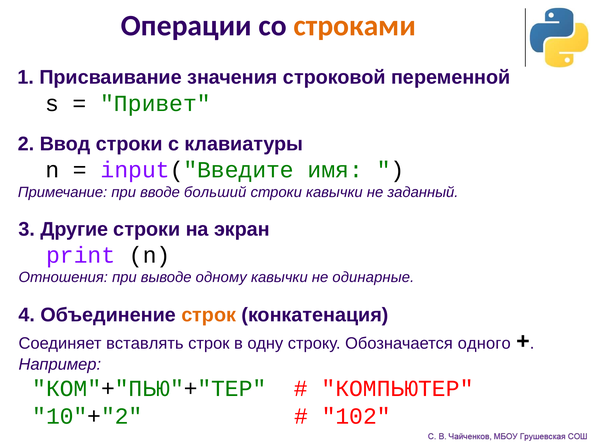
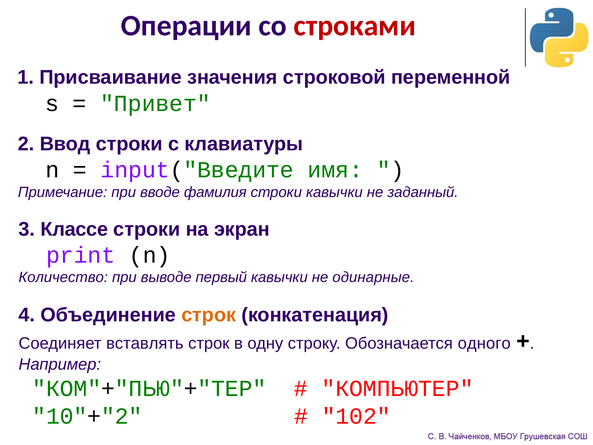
строками colour: orange -> red (355, 26)
больший: больший -> фамилия (215, 192)
Другие: Другие -> Классе (74, 229)
Отношения: Отношения -> Количество (63, 277)
одному: одному -> первый (221, 277)
